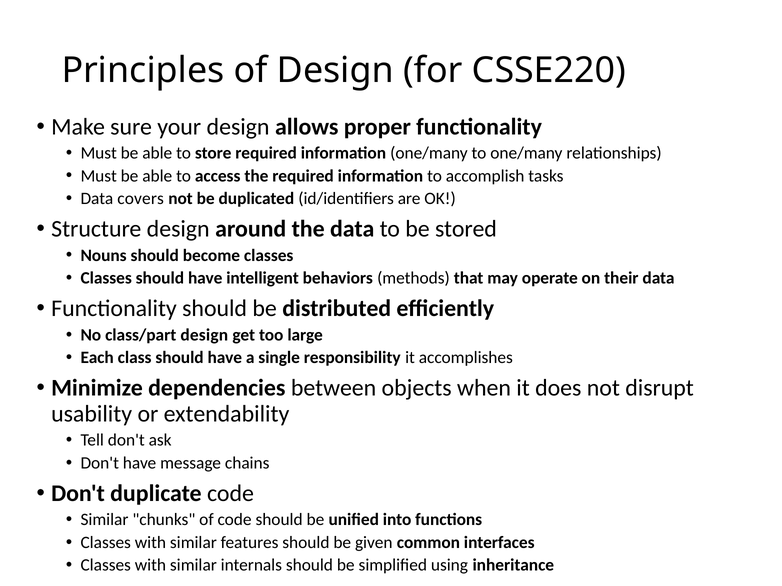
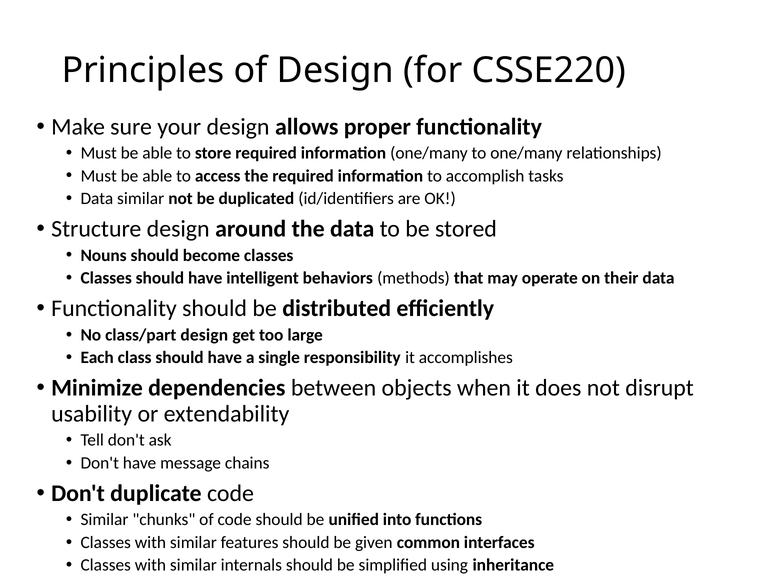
Data covers: covers -> similar (141, 199)
